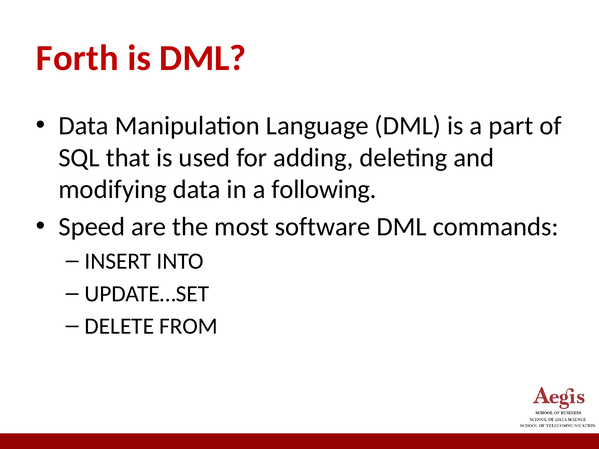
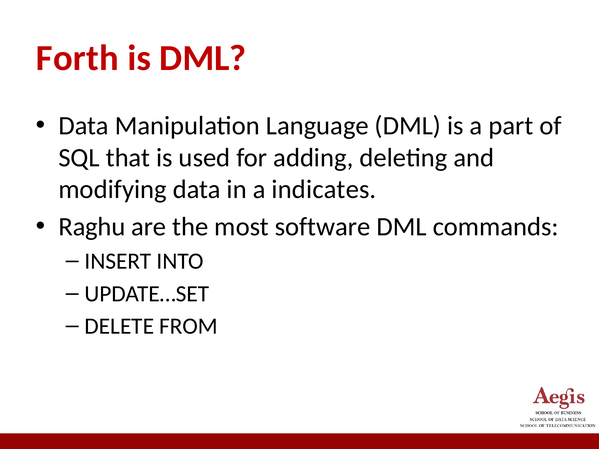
following: following -> indicates (324, 190)
Speed: Speed -> Raghu (92, 227)
